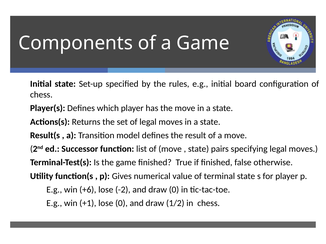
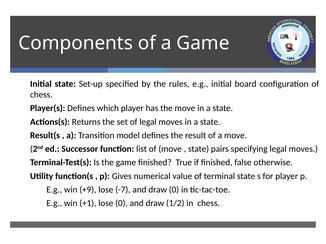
+6: +6 -> +9 (88, 190)
-2: -2 -> -7 (123, 190)
